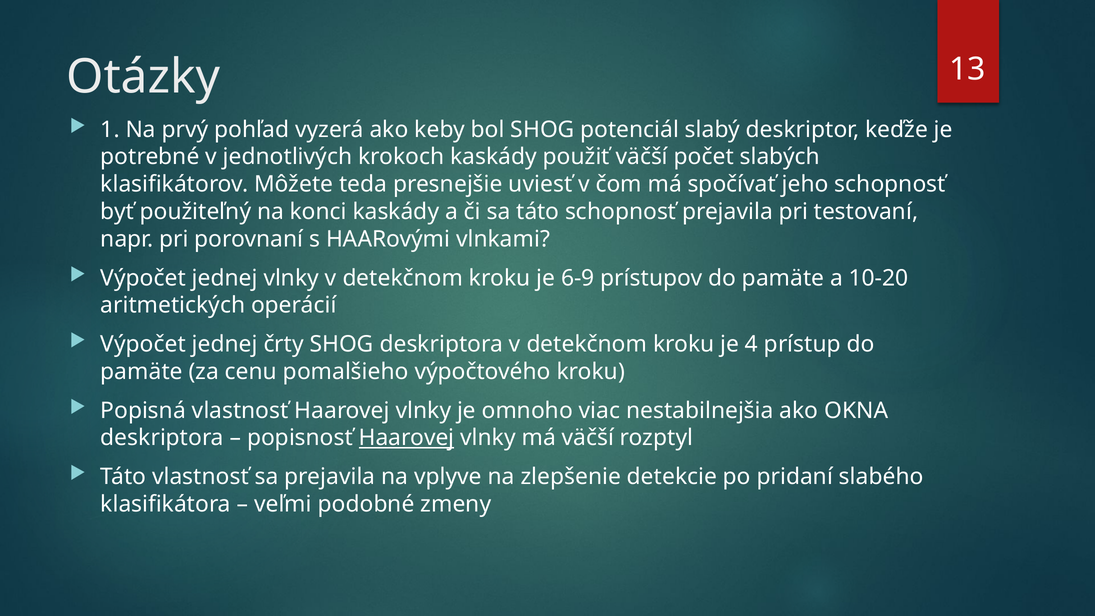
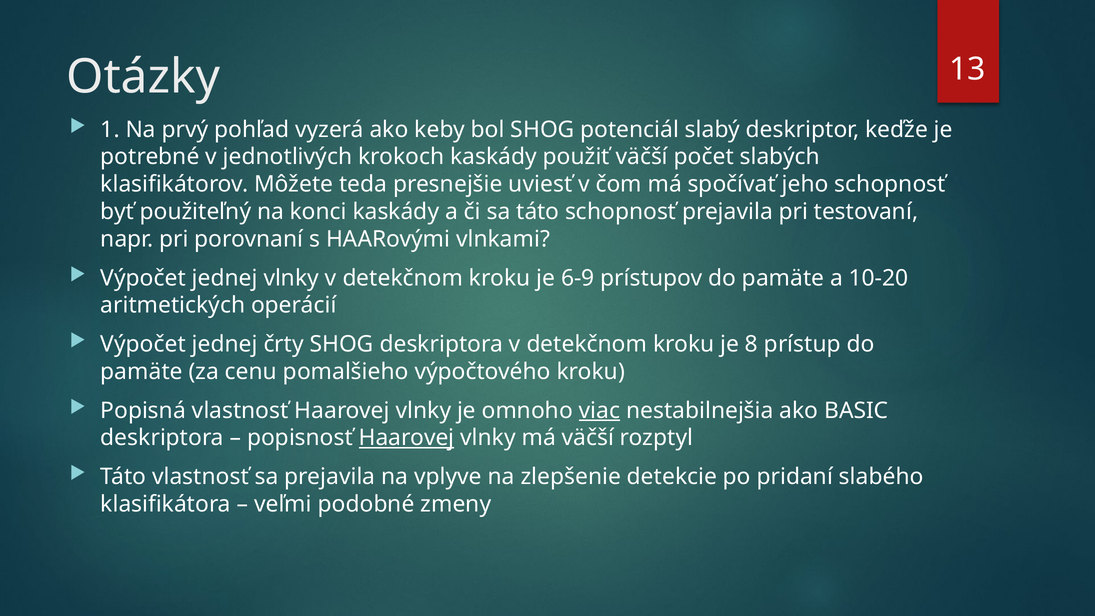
4: 4 -> 8 (752, 344)
viac underline: none -> present (600, 410)
OKNA: OKNA -> BASIC (856, 410)
